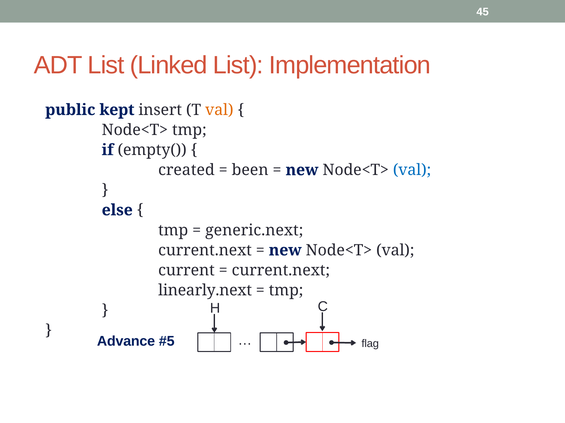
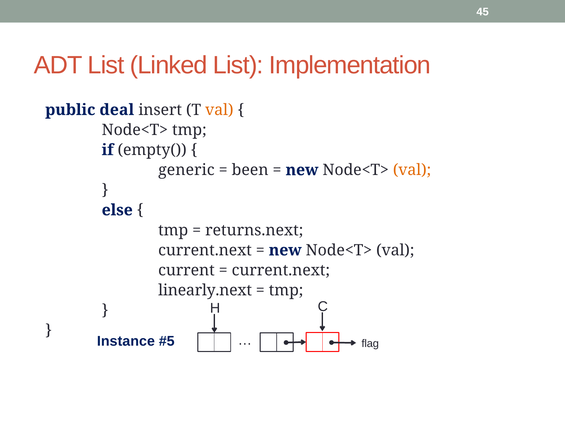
kept: kept -> deal (117, 110)
created: created -> generic (186, 170)
val colour: blue -> orange (412, 170)
generic.next: generic.next -> returns.next (254, 231)
Advance: Advance -> Instance (126, 342)
